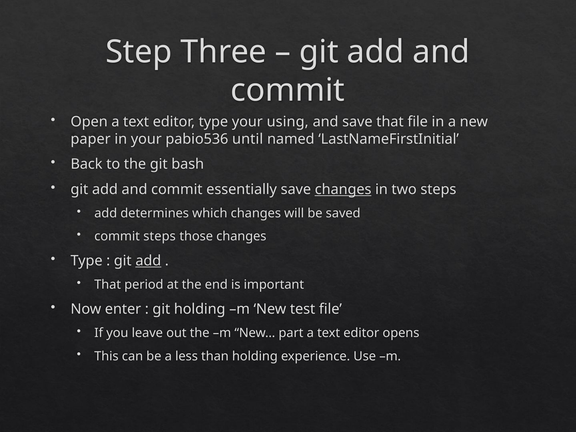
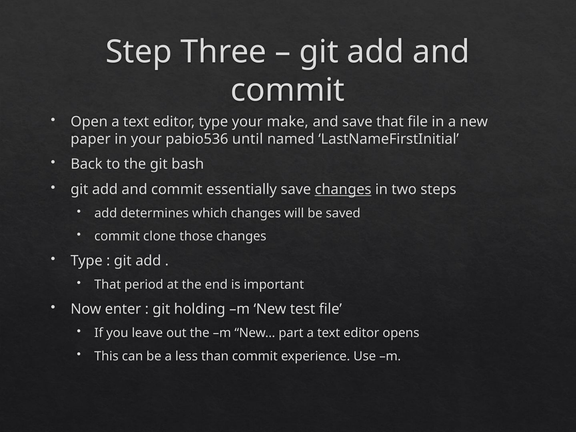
using: using -> make (288, 122)
commit steps: steps -> clone (160, 236)
add underline: present -> none (148, 261)
than holding: holding -> commit (255, 356)
